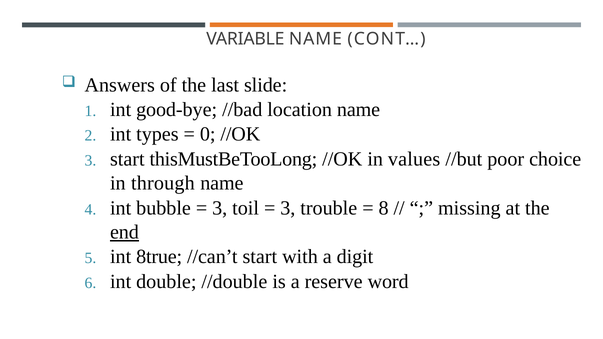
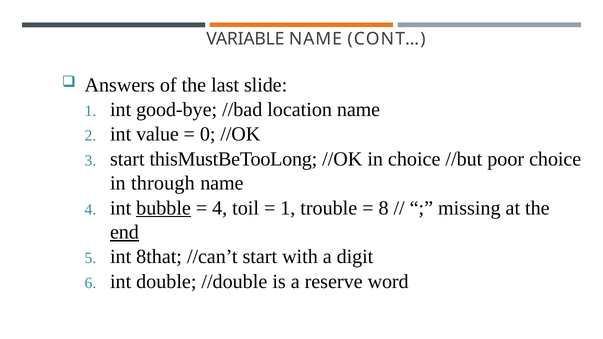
types: types -> value (157, 134)
in values: values -> choice (414, 159)
bubble underline: none -> present (164, 208)
3: 3 -> 4 (220, 208)
3: 3 -> 1 (288, 208)
8true: 8true -> 8that (159, 257)
